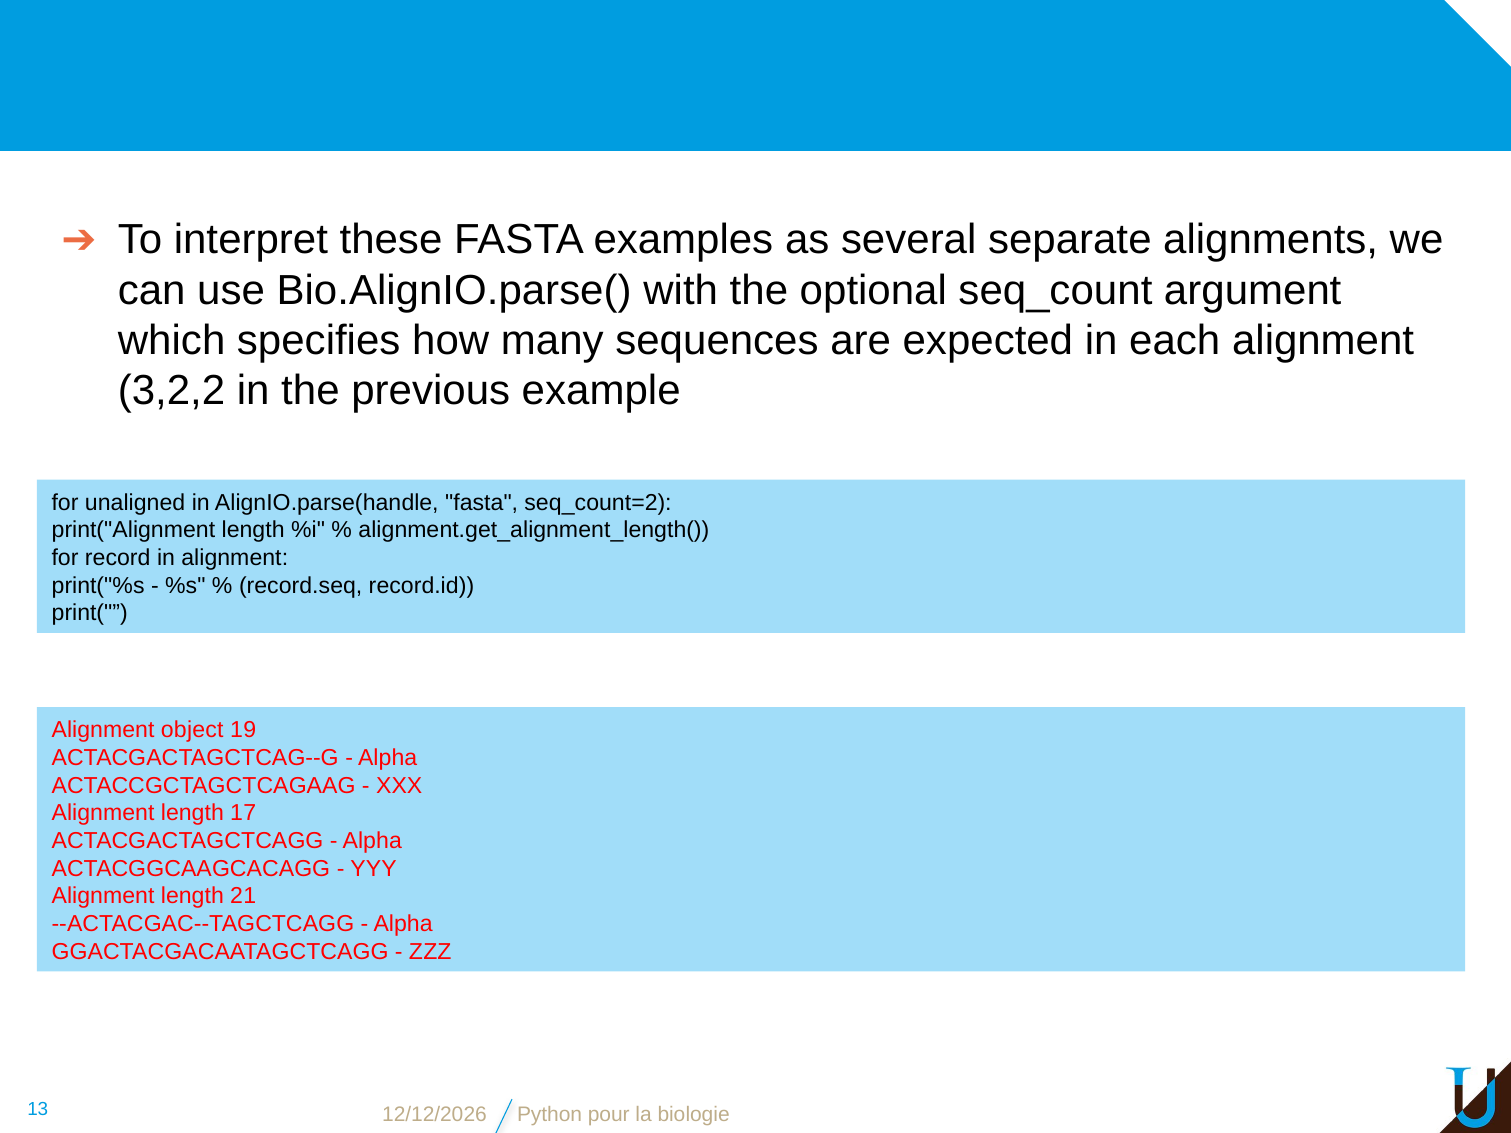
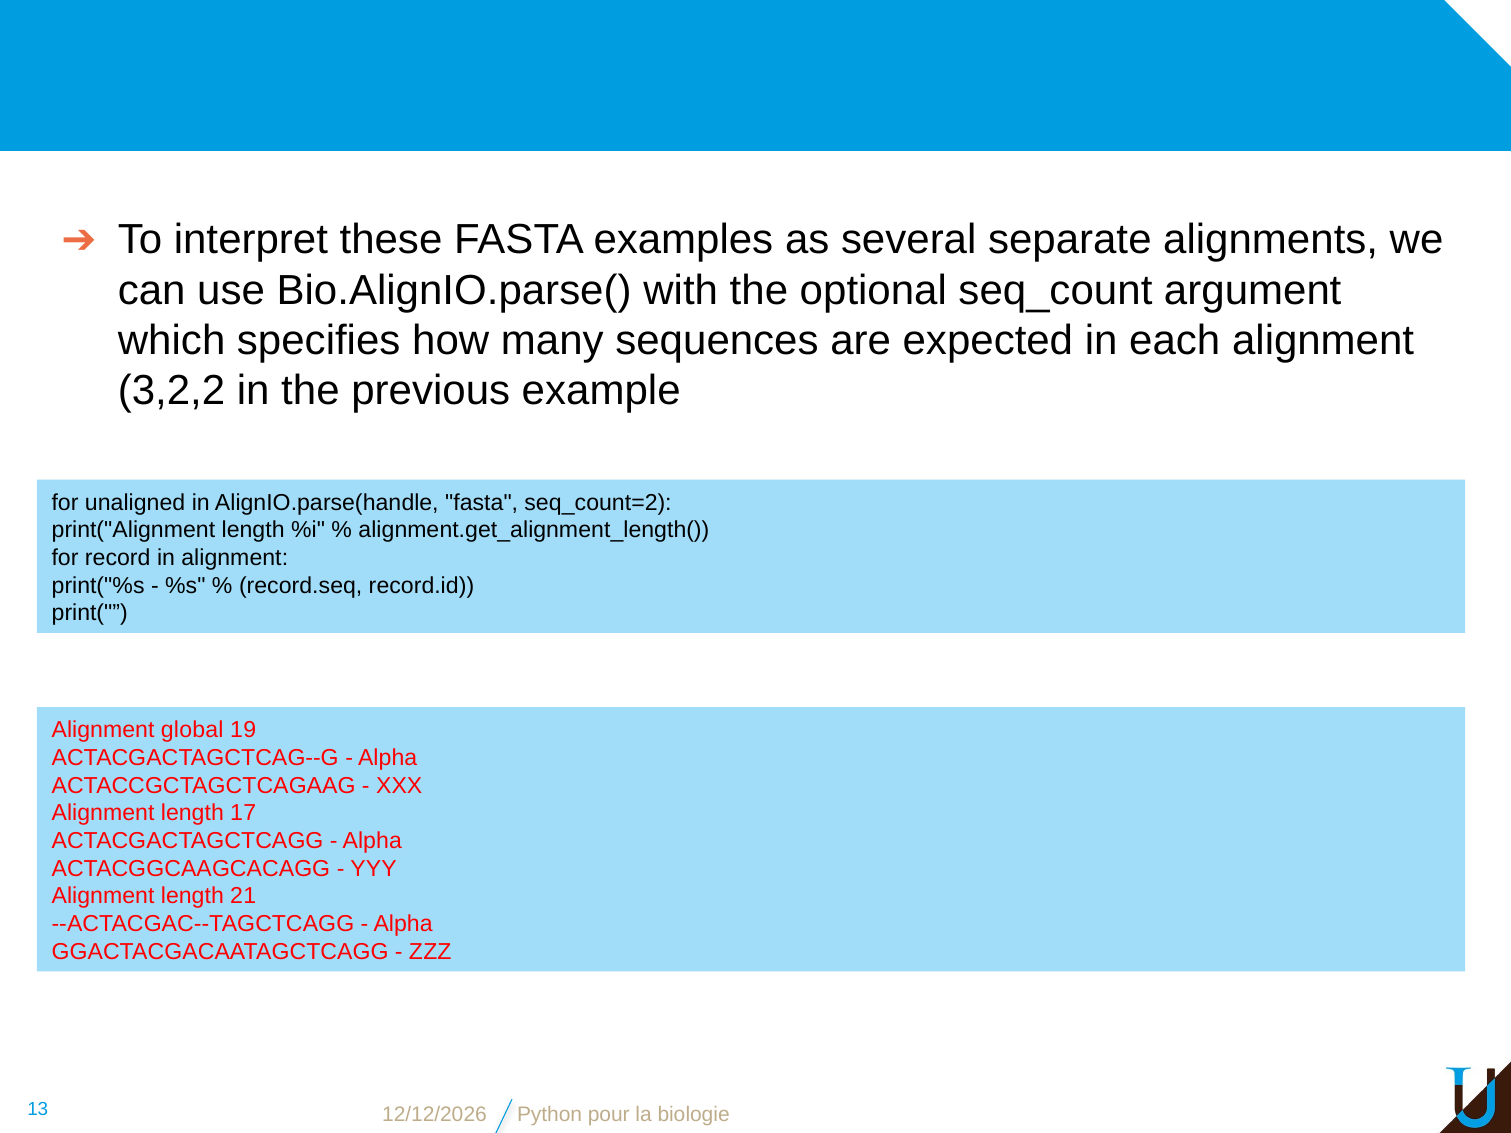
object: object -> global (192, 730)
